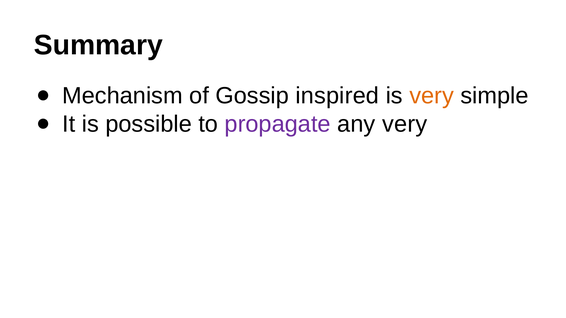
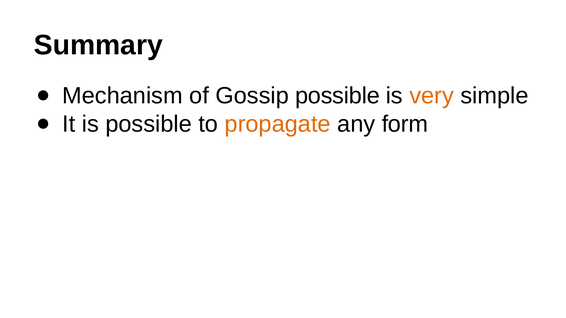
Gossip inspired: inspired -> possible (337, 96)
propagate colour: purple -> orange (278, 124)
any very: very -> form (405, 124)
